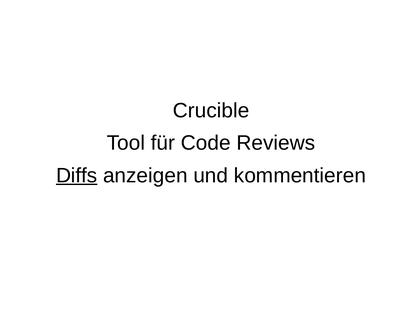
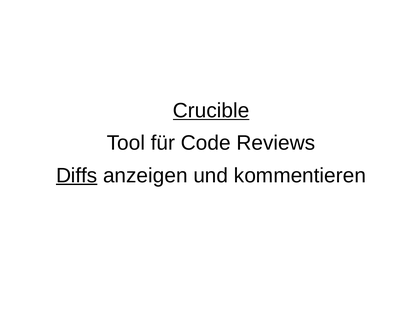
Crucible underline: none -> present (211, 110)
